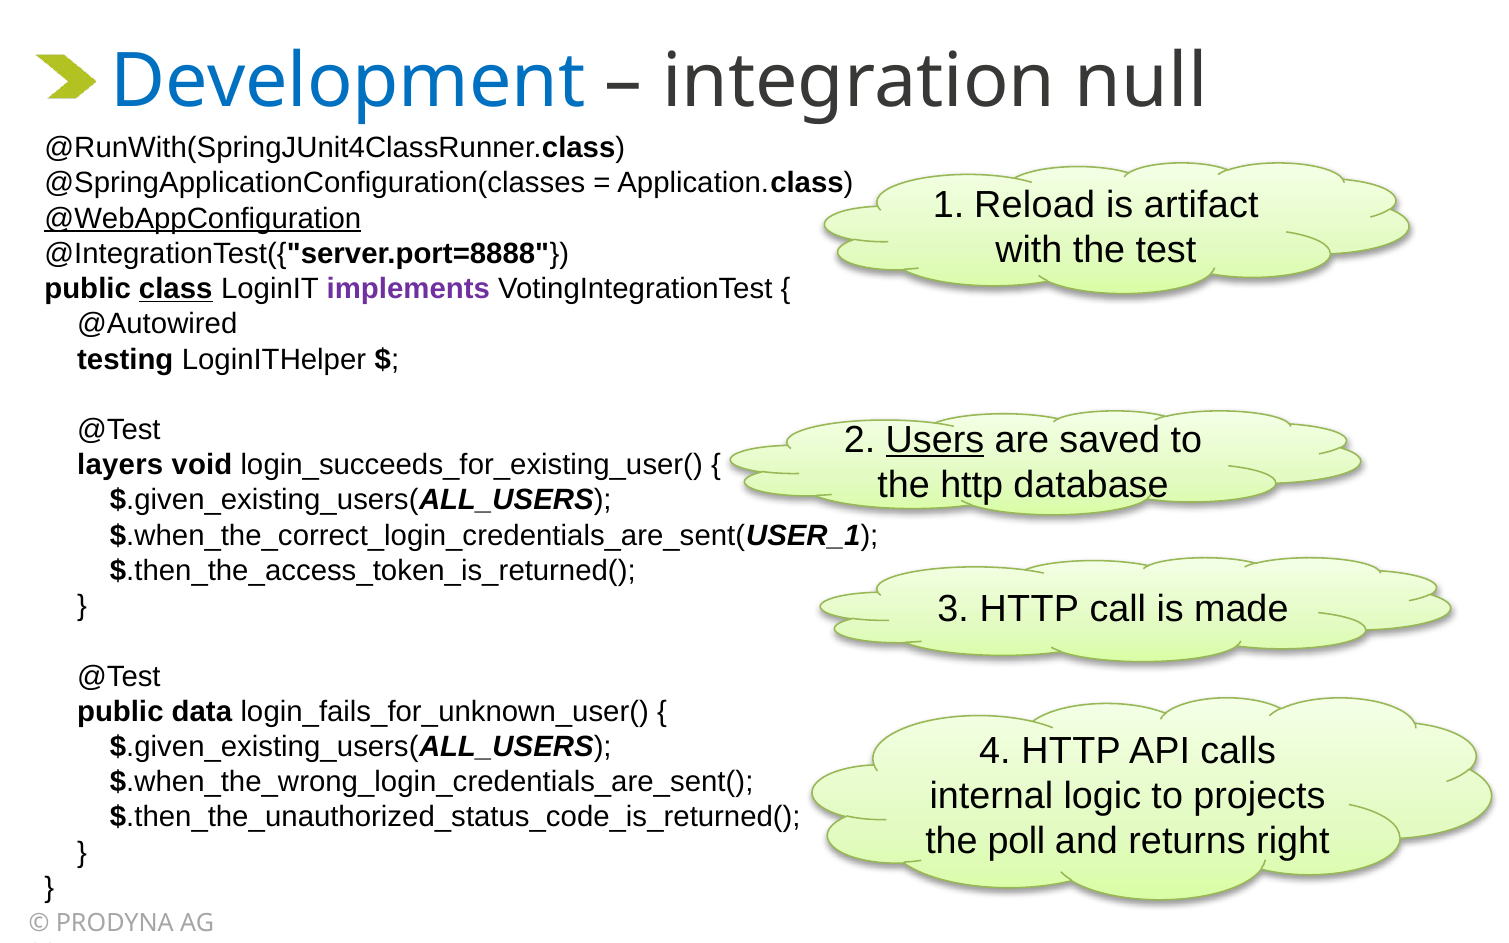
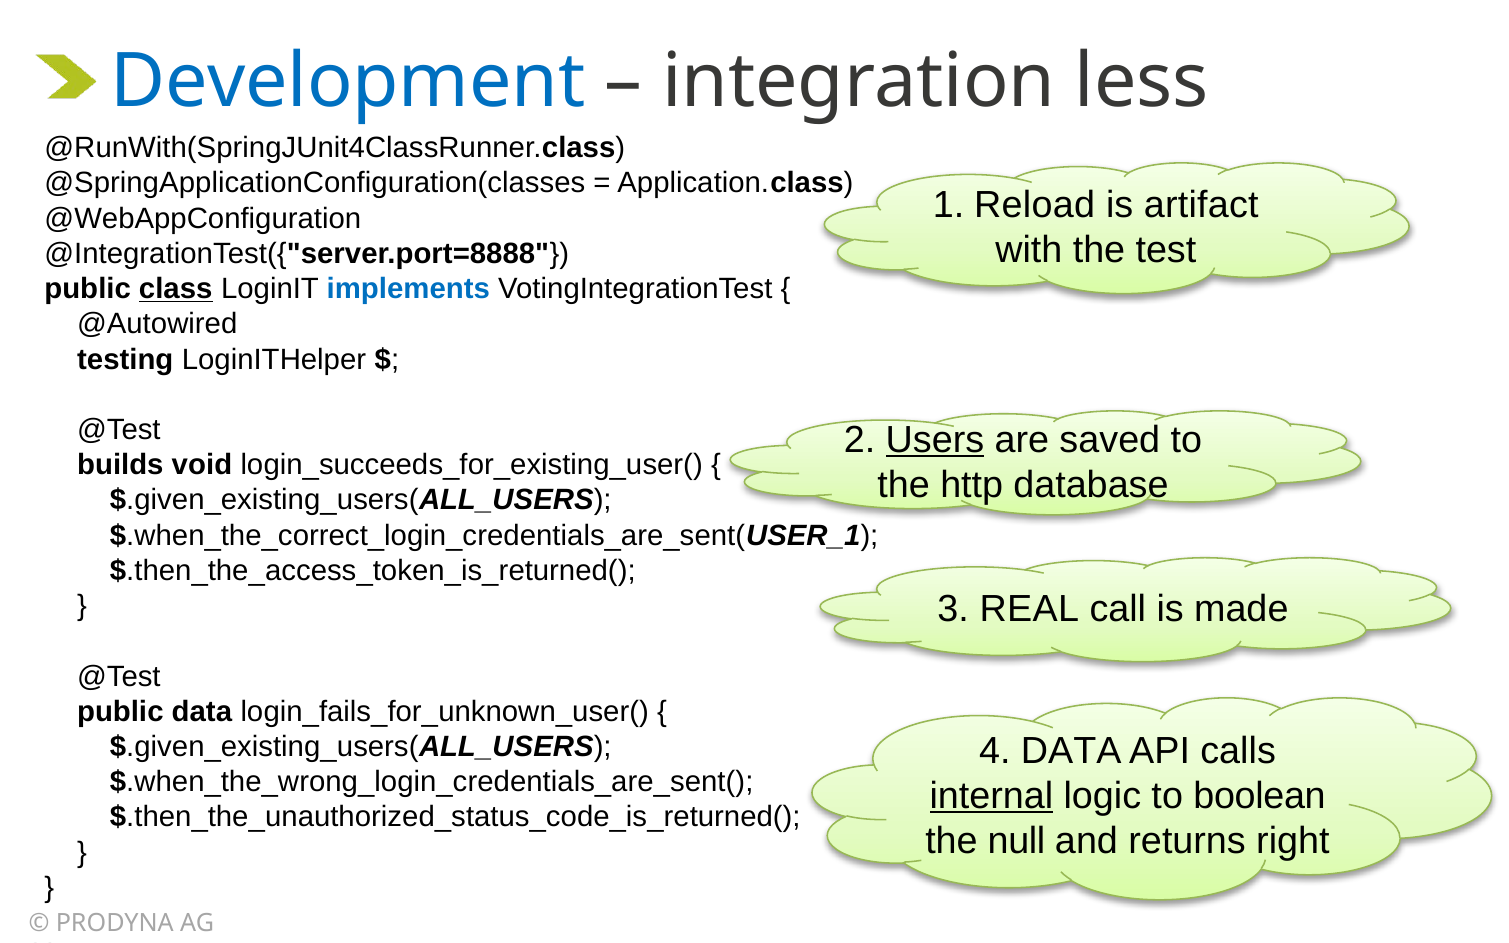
null: null -> less (1142, 82)
@WebAppConfiguration underline: present -> none (203, 219)
implements colour: purple -> blue (408, 289)
layers: layers -> builds (120, 465)
3 HTTP: HTTP -> REAL (1029, 610)
4 HTTP: HTTP -> DATA (1071, 751)
internal underline: none -> present (991, 796)
projects: projects -> boolean (1260, 796)
poll: poll -> null (1017, 841)
